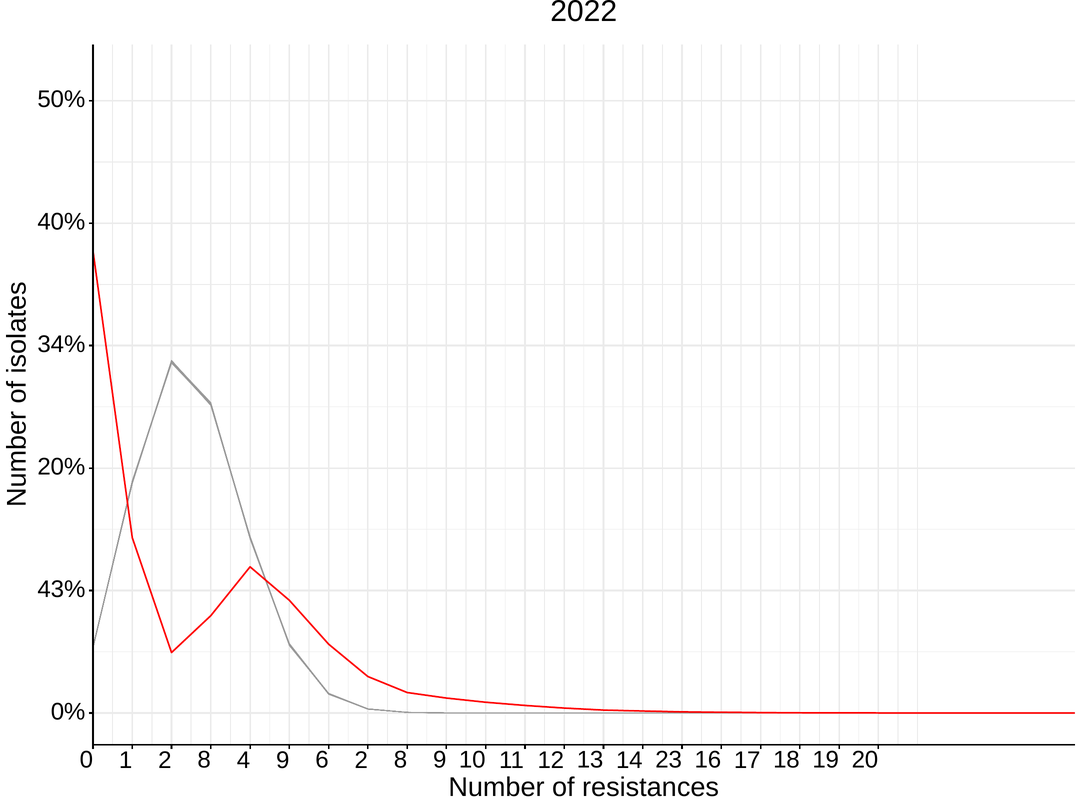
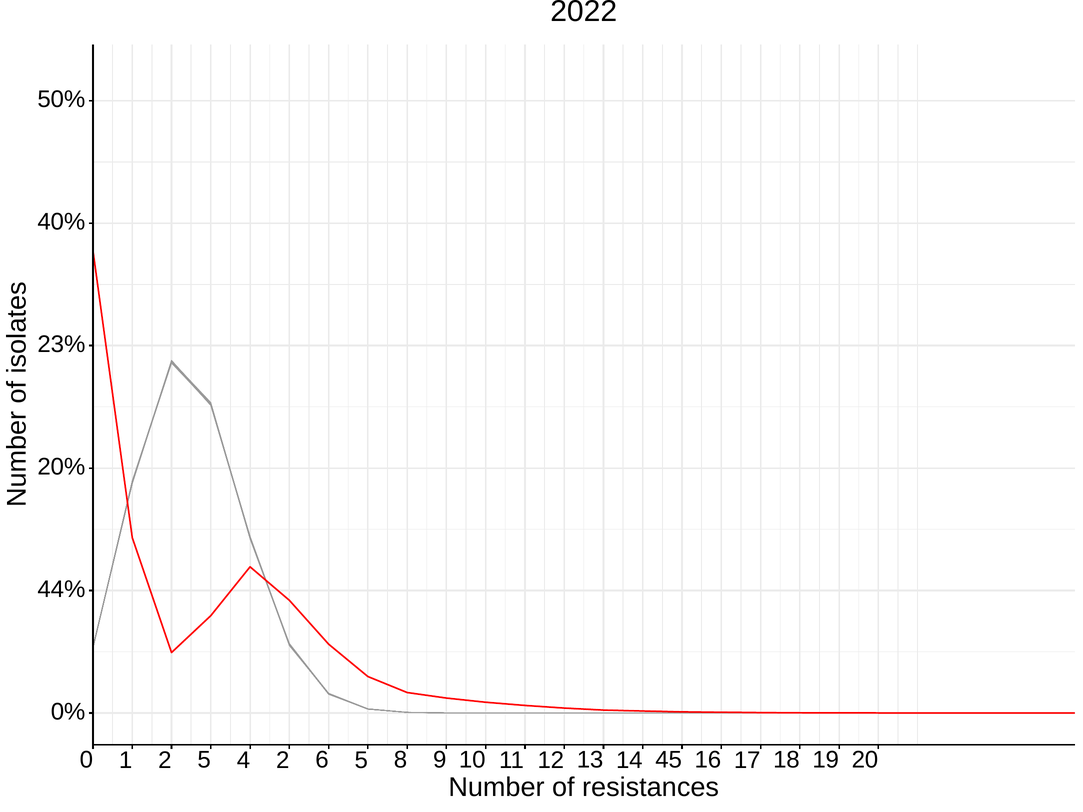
34%: 34% -> 23% (61, 345)
43%: 43% -> 44% (61, 590)
1 2 8: 8 -> 5 (204, 760)
4 9: 9 -> 2 (283, 760)
6 2: 2 -> 5 (361, 760)
23: 23 -> 45 (669, 760)
